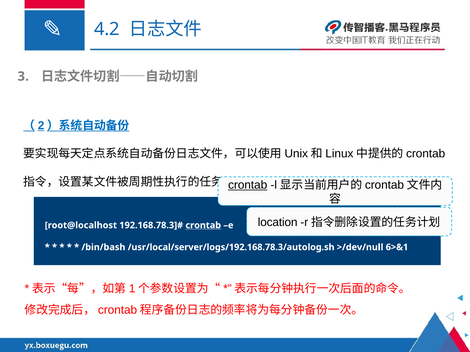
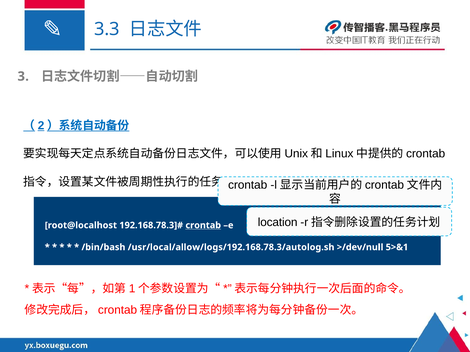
4.2: 4.2 -> 3.3 (107, 29)
crontab underline: present -> none (248, 185)
/usr/local/server/logs/192.168.78.3/autolog.sh: /usr/local/server/logs/192.168.78.3/autolog.sh -> /usr/local/allow/logs/192.168.78.3/autolog.sh (231, 248)
6>&1: 6>&1 -> 5>&1 (397, 248)
